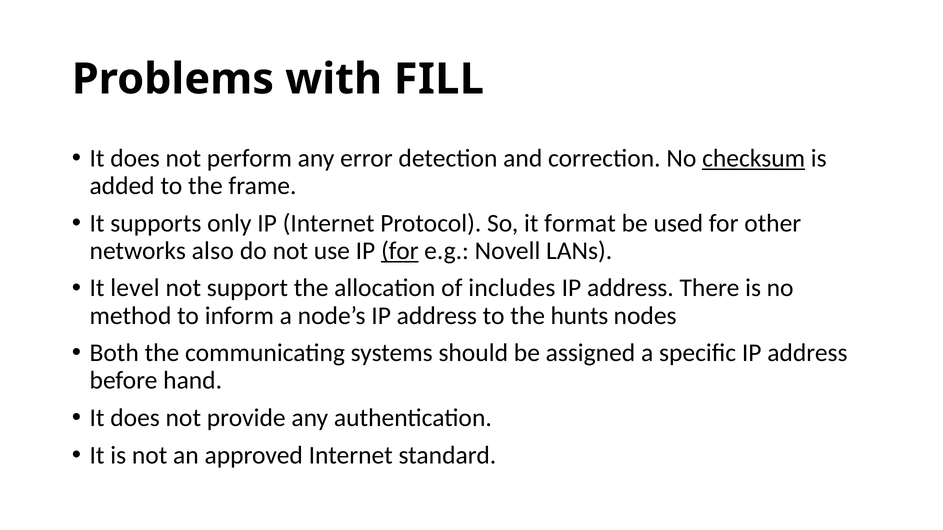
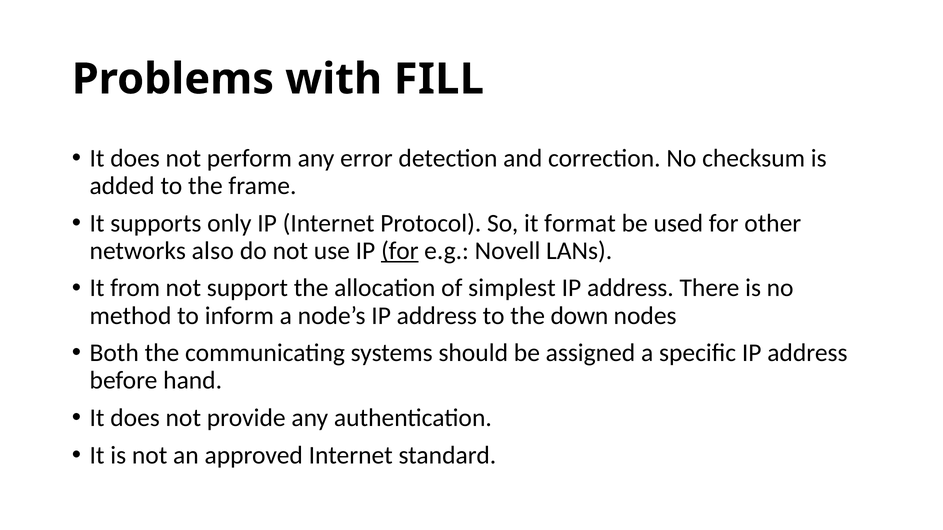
checksum underline: present -> none (754, 158)
level: level -> from (135, 288)
includes: includes -> simplest (512, 288)
hunts: hunts -> down (579, 316)
